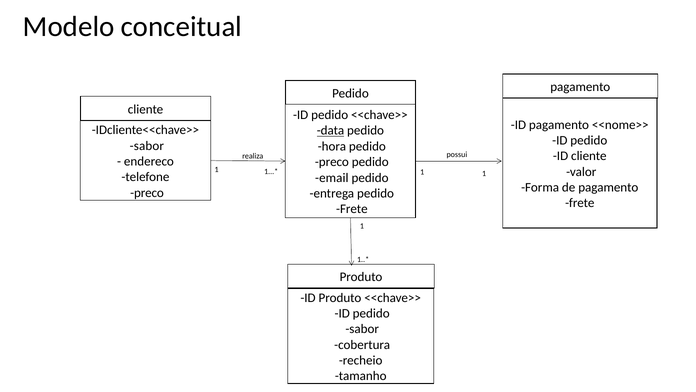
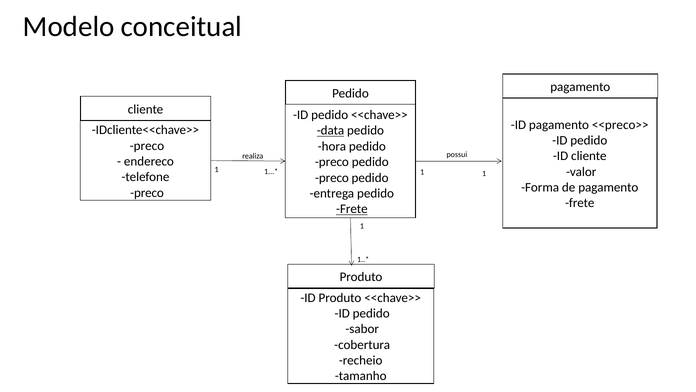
<<nome>>: <<nome>> -> <<preco>> (620, 125)
sabor: sabor -> preco (147, 146)
email: email -> preco (332, 177)
Frete underline: none -> present (352, 209)
